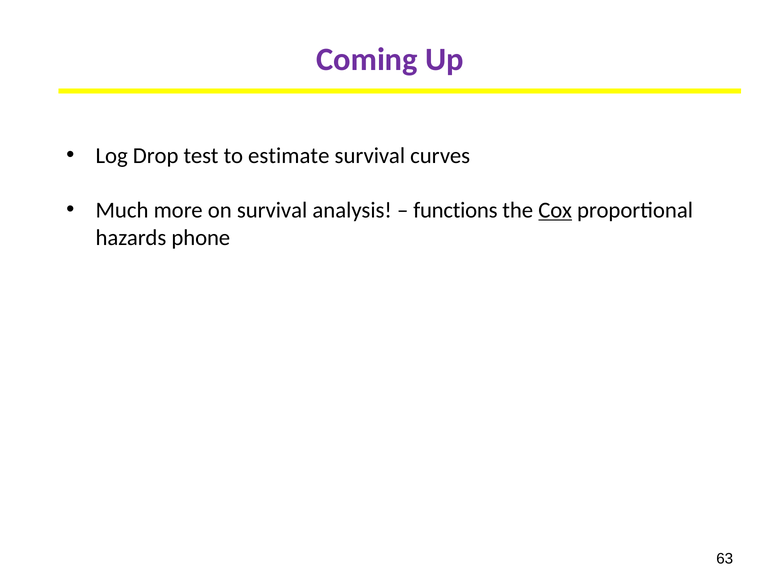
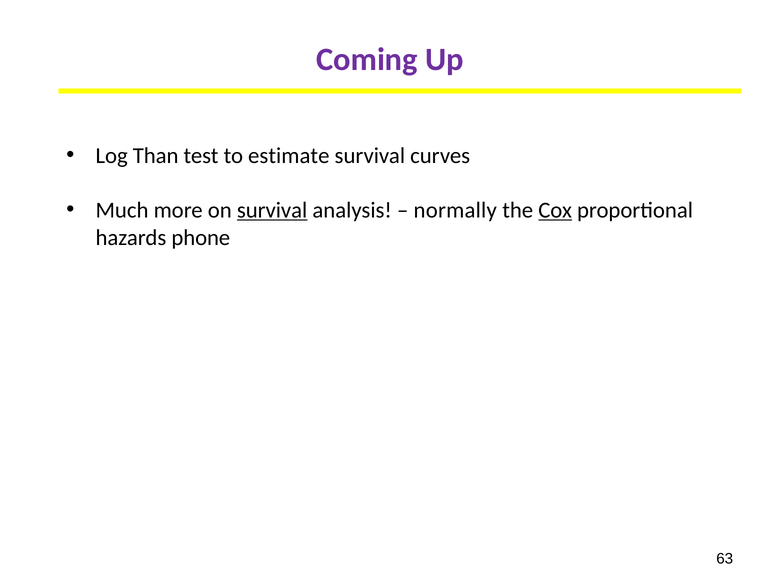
Drop: Drop -> Than (156, 156)
survival underline: none -> present (272, 210)
functions: functions -> normally (455, 210)
